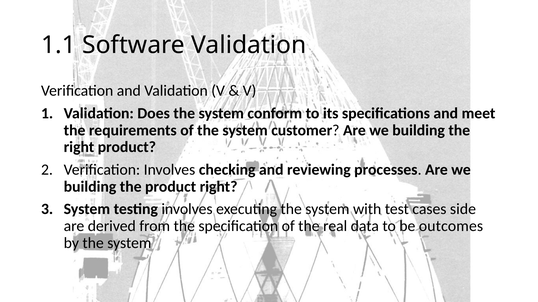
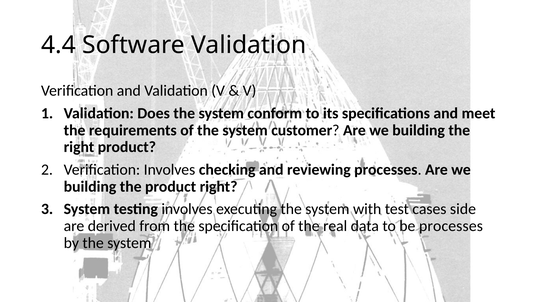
1.1: 1.1 -> 4.4 (58, 45)
be outcomes: outcomes -> processes (451, 226)
